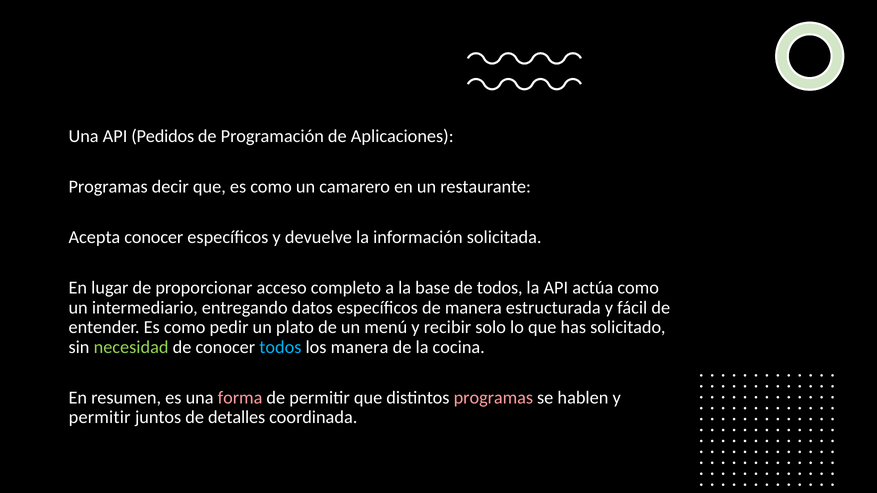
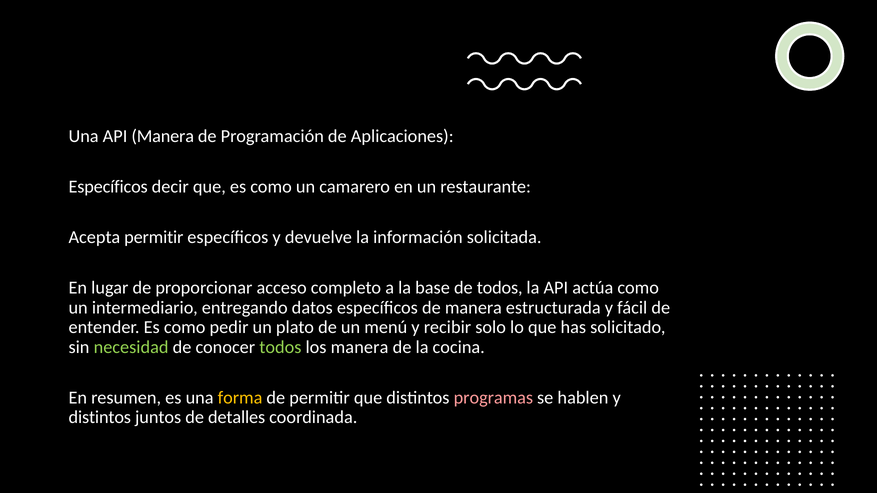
API Pedidos: Pedidos -> Manera (163, 137)
Programas: Programas -> Específicos (108, 187)
Acepta conocer: conocer -> permitir (154, 238)
todos colour: light blue -> light green (280, 347)
forma colour: pink -> yellow (240, 398)
permitir: permitir -> distintos (100, 418)
